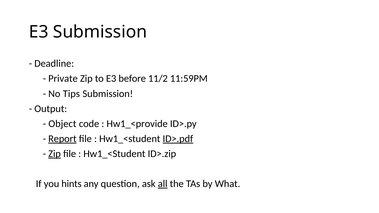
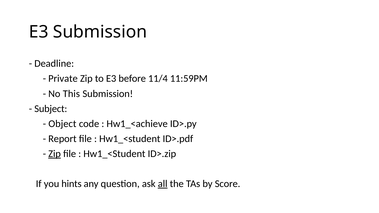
11/2: 11/2 -> 11/4 (158, 79)
Tips: Tips -> This (71, 94)
Output: Output -> Subject (51, 109)
Hw1_<provide: Hw1_<provide -> Hw1_<achieve (137, 124)
Report underline: present -> none (62, 139)
ID>.pdf underline: present -> none (178, 139)
What: What -> Score (228, 184)
